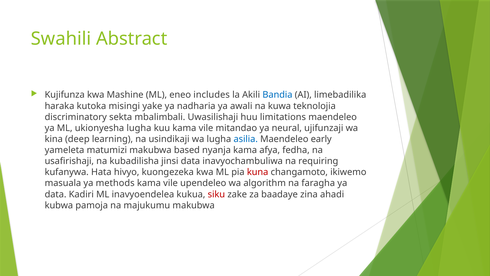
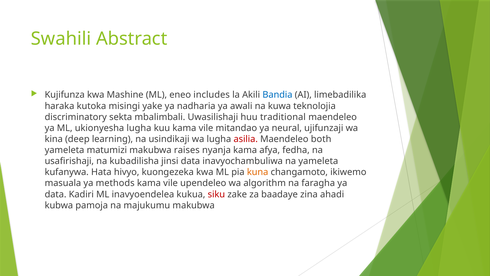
limitations: limitations -> traditional (283, 117)
asilia colour: blue -> red (246, 139)
early: early -> both (321, 139)
based: based -> raises (187, 150)
na requiring: requiring -> yameleta (318, 161)
kuna colour: red -> orange (258, 172)
